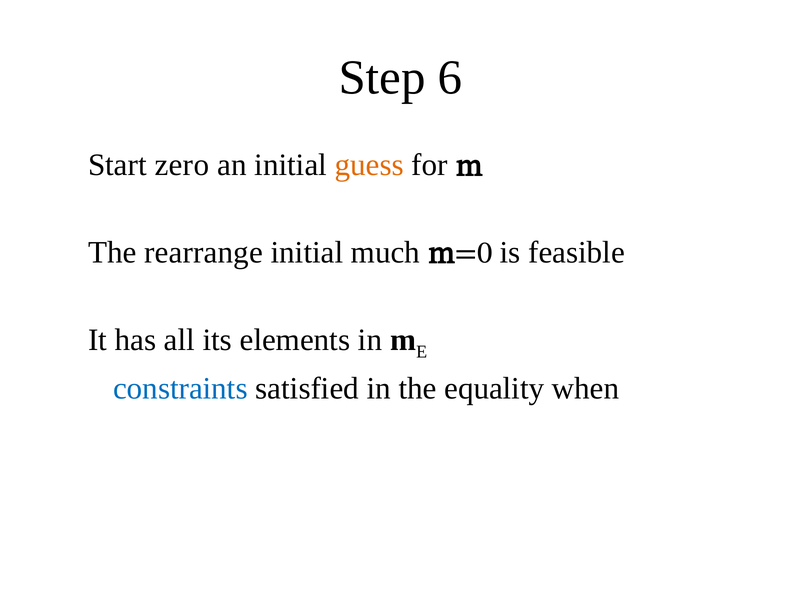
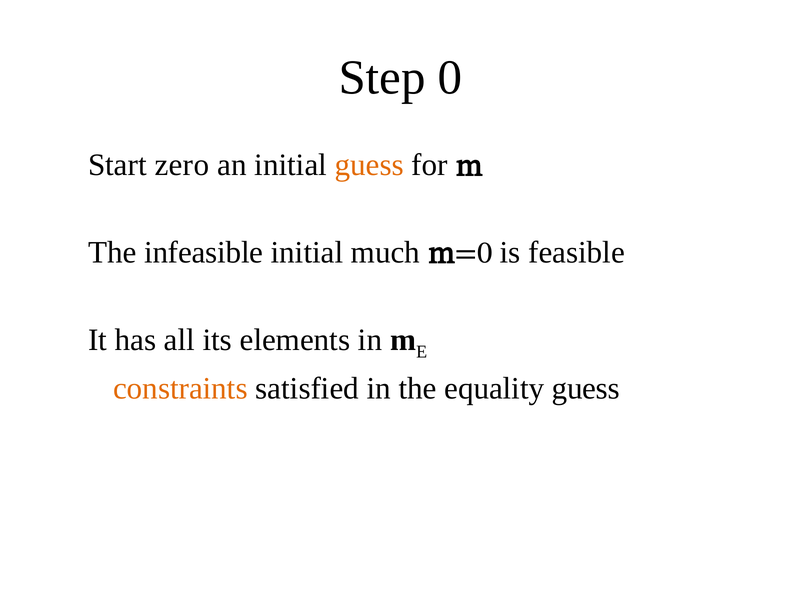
6: 6 -> 0 (450, 78)
rearrange: rearrange -> infeasible (204, 252)
constraints colour: blue -> orange (180, 388)
equality when: when -> guess (586, 388)
